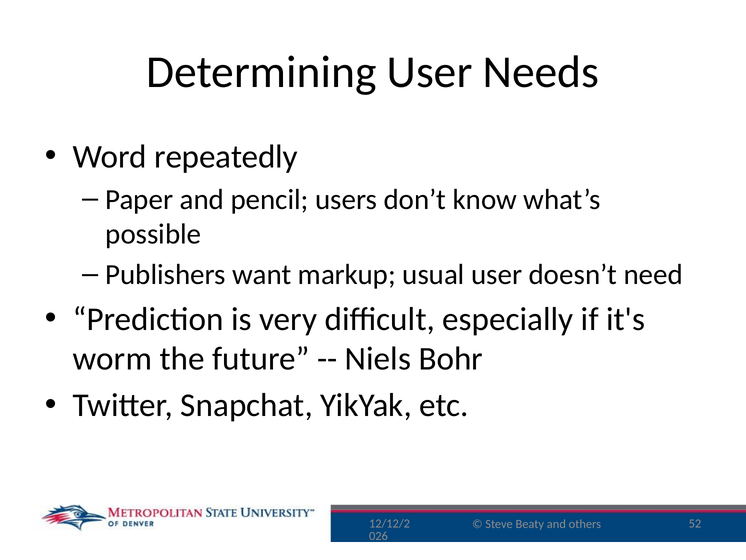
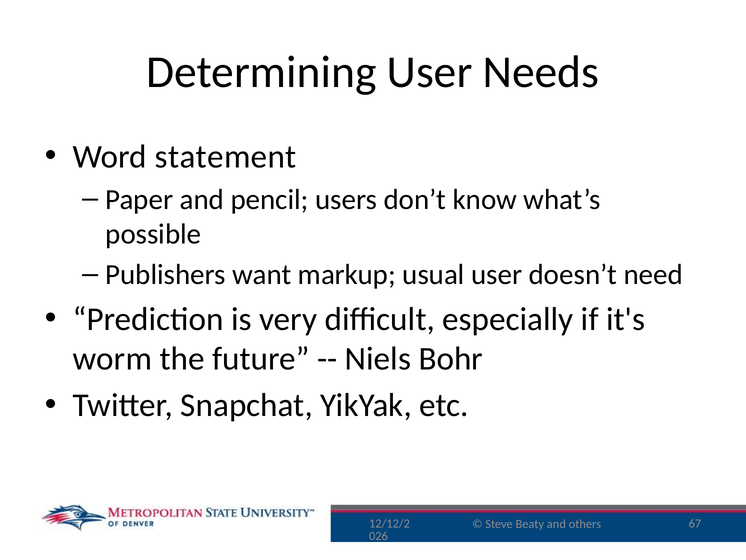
repeatedly: repeatedly -> statement (226, 157)
52: 52 -> 67 (695, 523)
